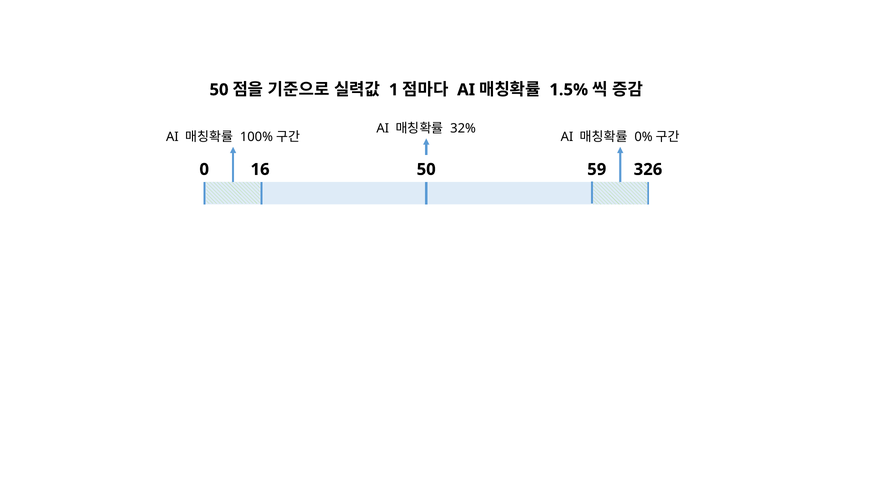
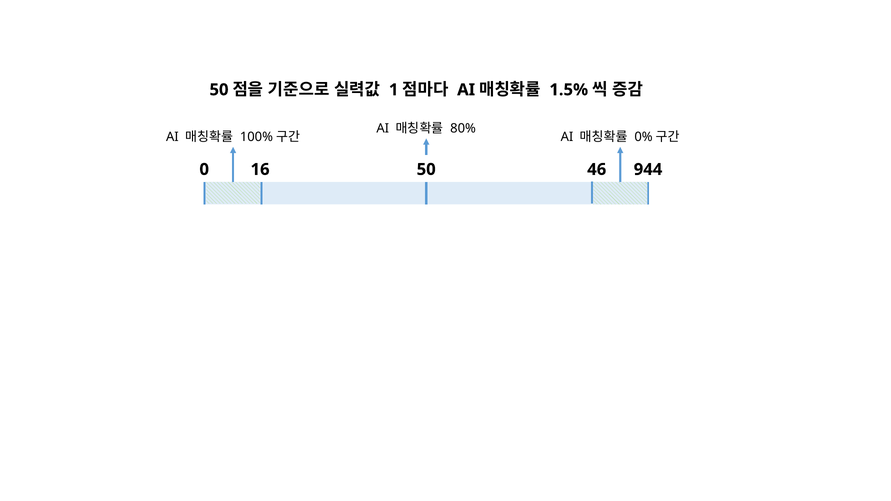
32%: 32% -> 80% (463, 128)
59: 59 -> 46 (597, 169)
326: 326 -> 944 (648, 169)
